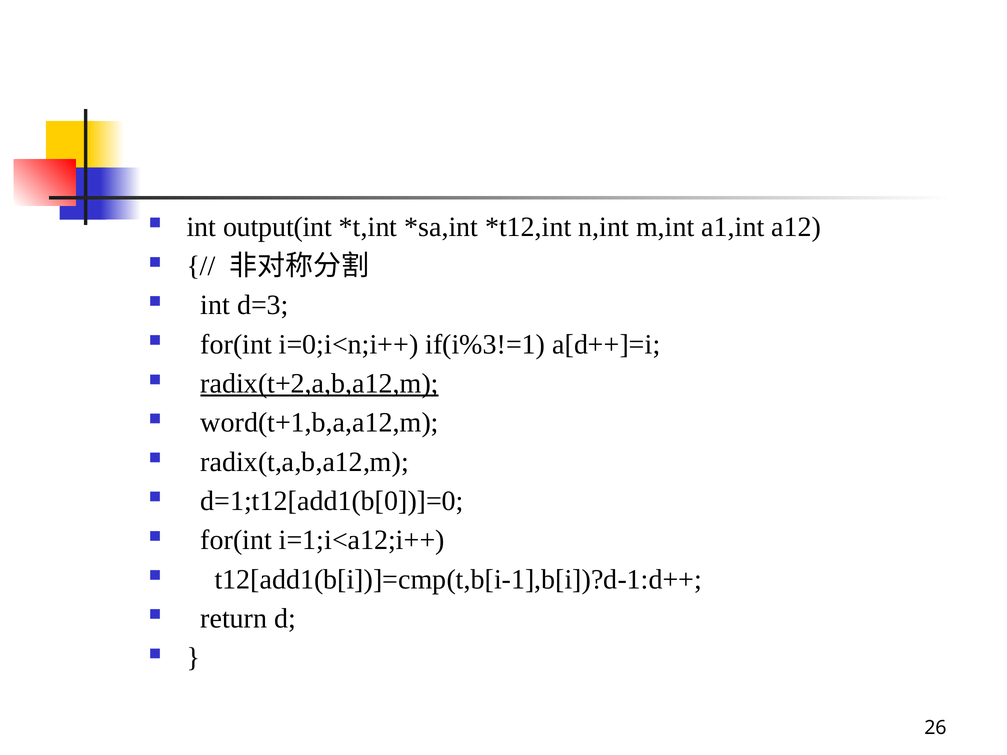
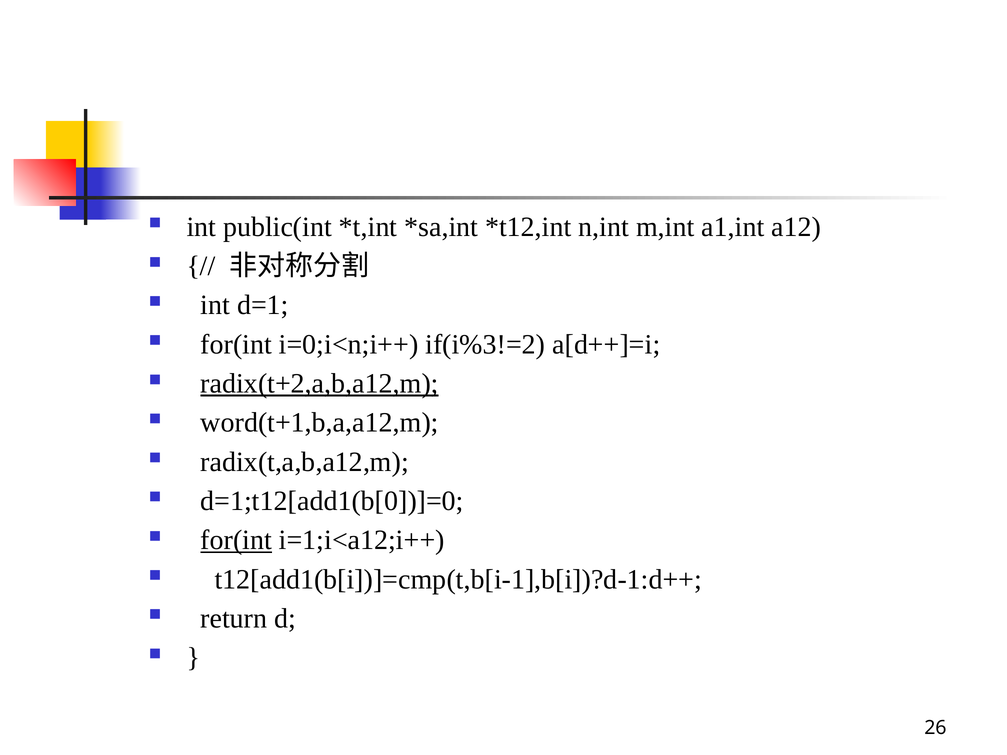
output(int: output(int -> public(int (277, 227)
d=3: d=3 -> d=1 (263, 305)
if(i%3!=1: if(i%3!=1 -> if(i%3!=2 (485, 344)
for(int underline: none -> present (236, 540)
